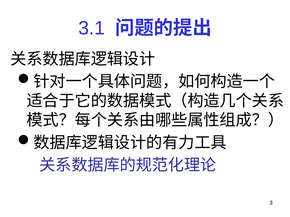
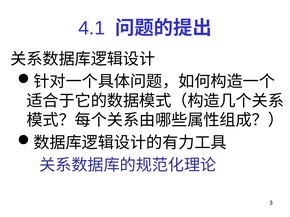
3.1: 3.1 -> 4.1 (92, 28)
